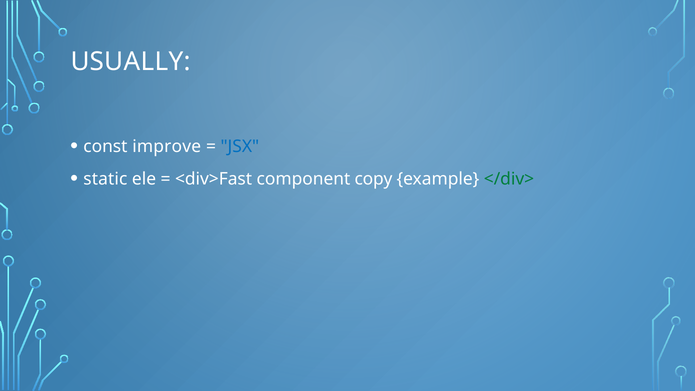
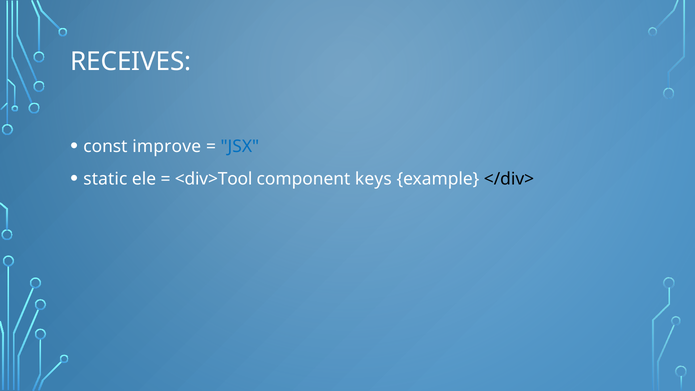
USUALLY: USUALLY -> RECEIVES (131, 62)
<div>Fast: <div>Fast -> <div>Tool (214, 179)
copy: copy -> keys (373, 179)
</div> colour: green -> black (509, 179)
